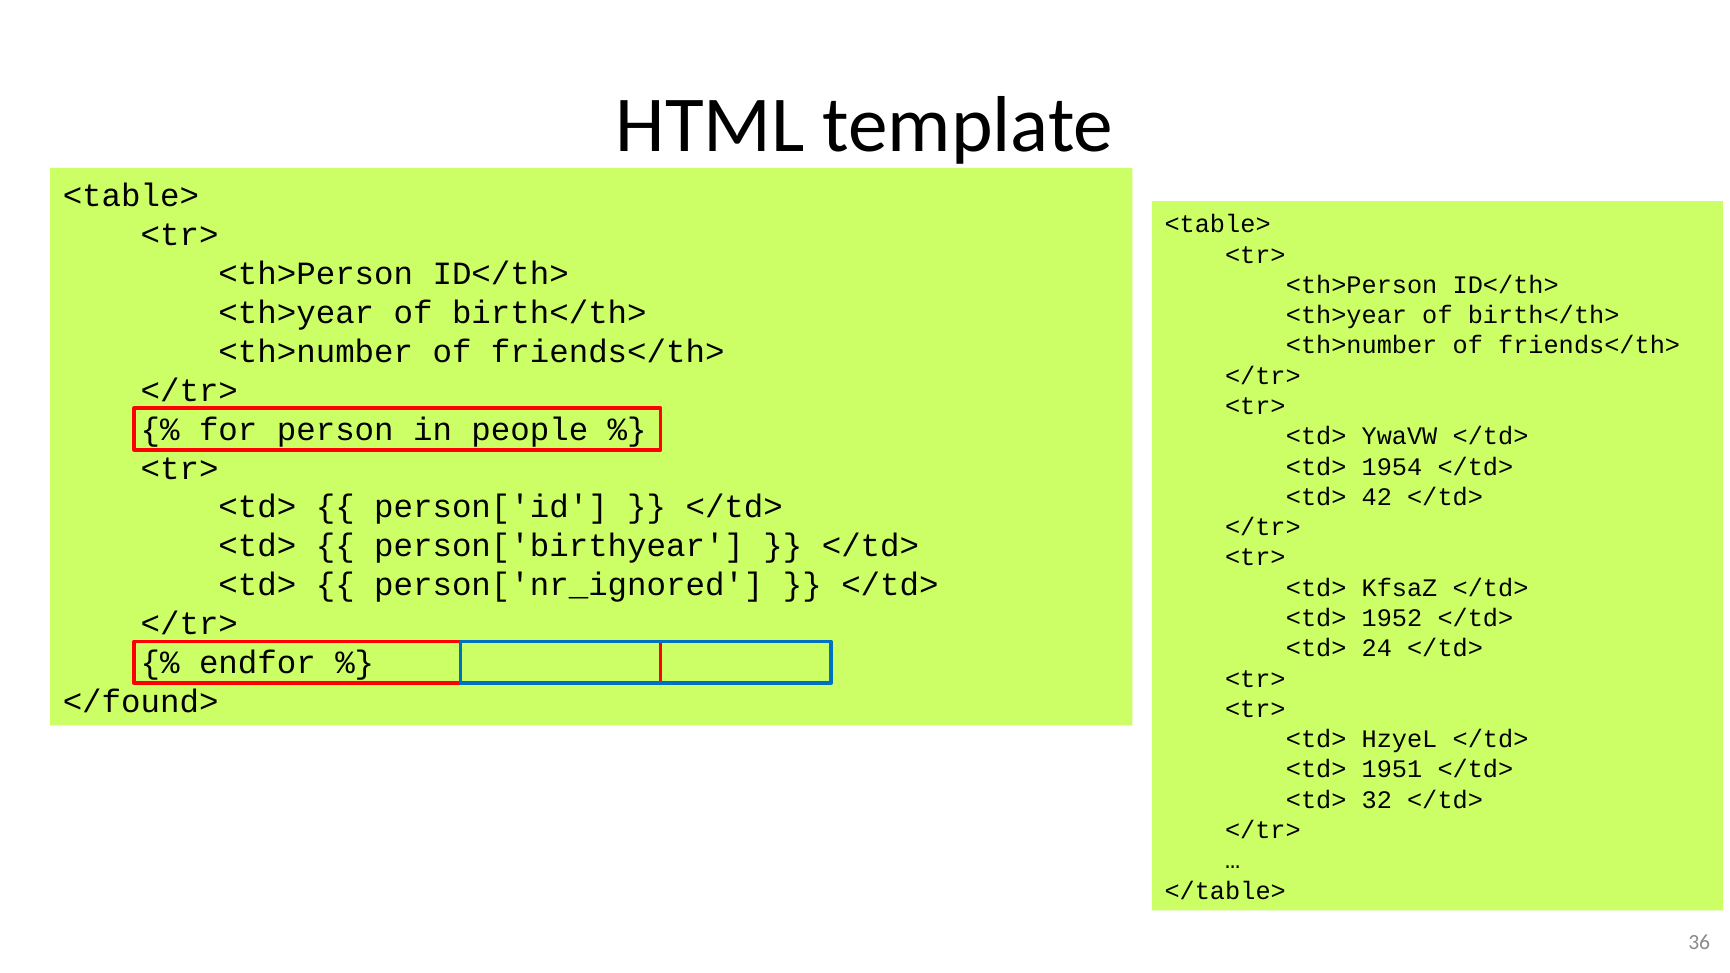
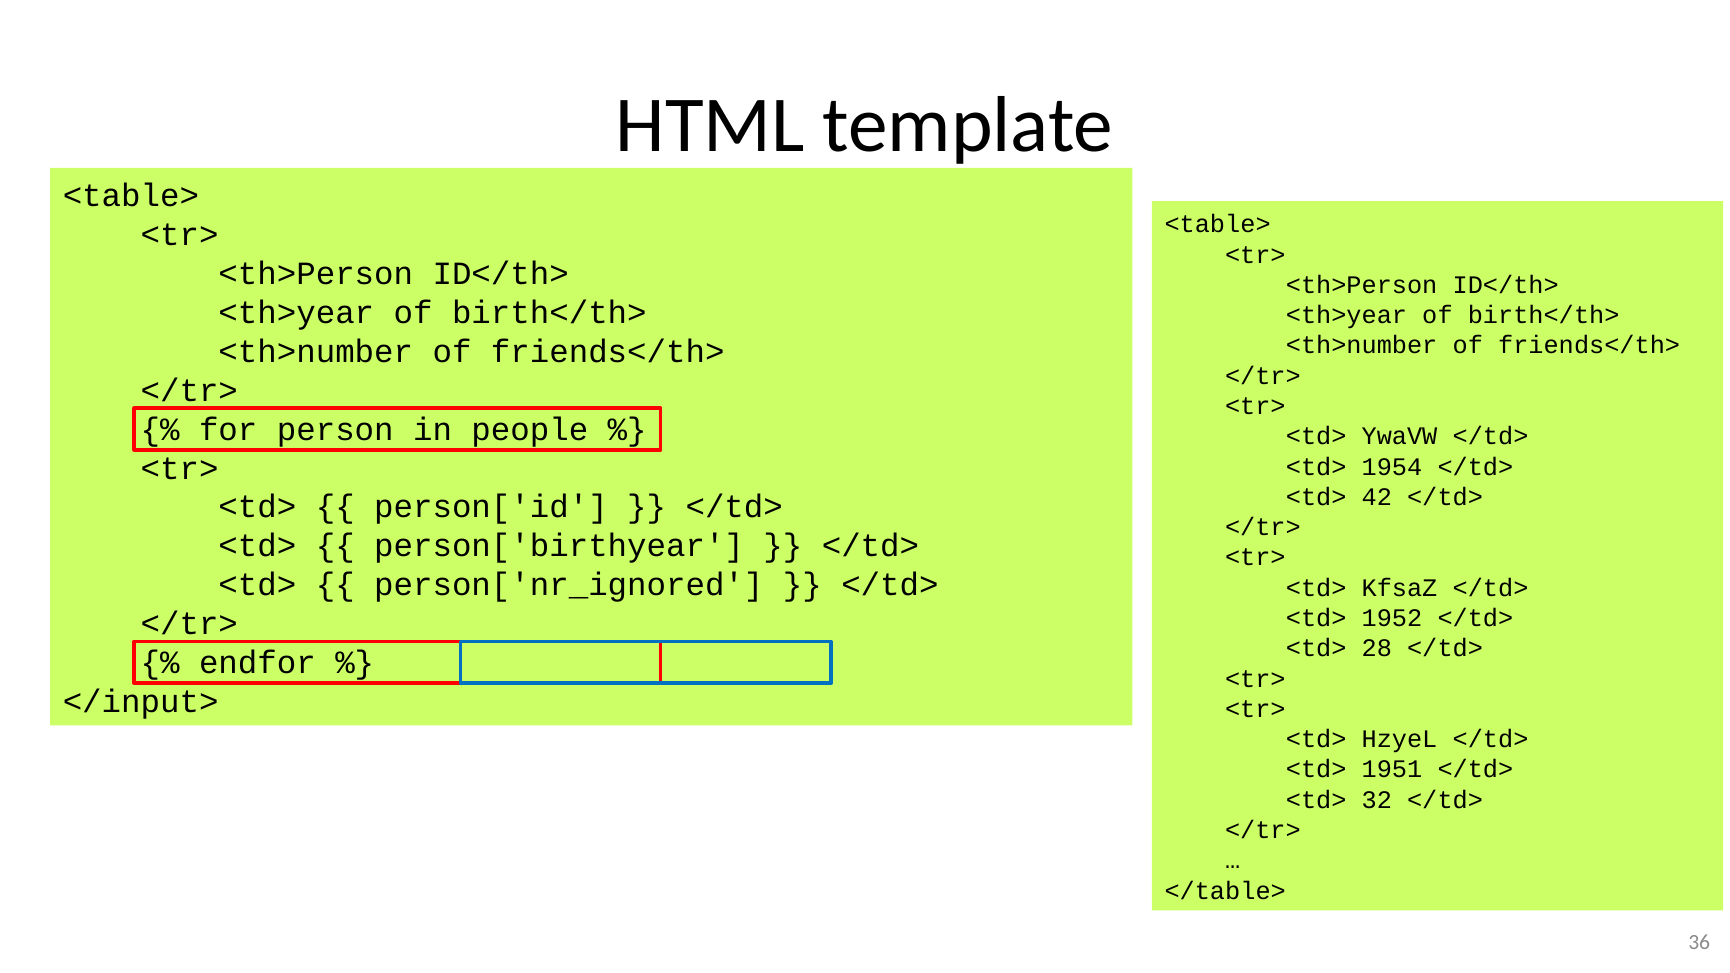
24: 24 -> 28 (1377, 649)
</found>: </found> -> </input> (141, 702)
